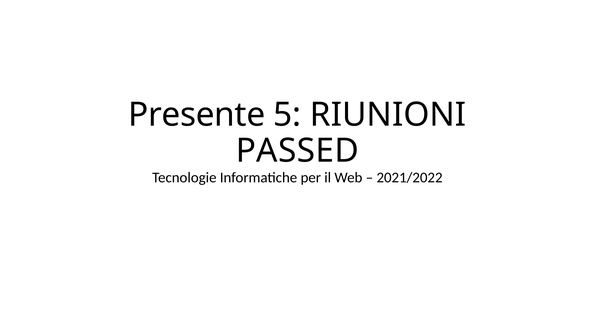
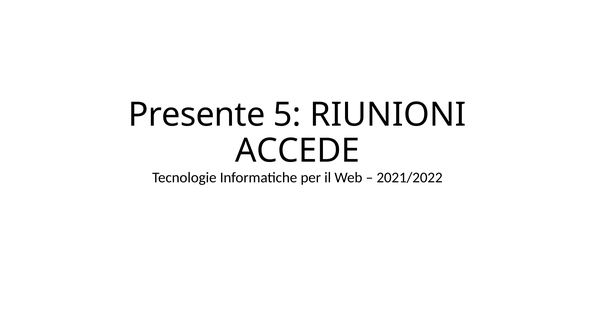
PASSED: PASSED -> ACCEDE (298, 151)
